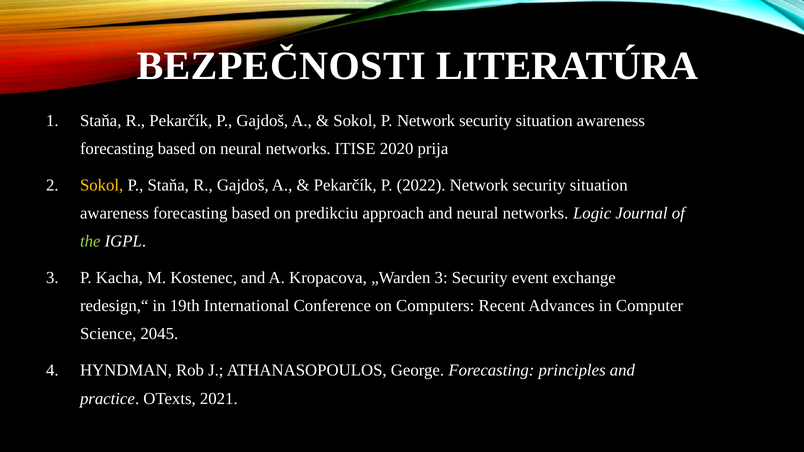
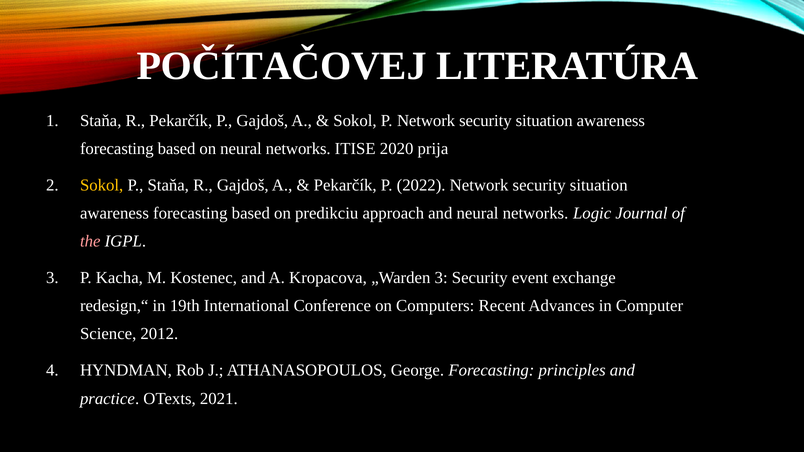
BEZPEČNOSTI: BEZPEČNOSTI -> POČÍTAČOVEJ (282, 66)
the colour: light green -> pink (90, 241)
2045: 2045 -> 2012 (159, 334)
